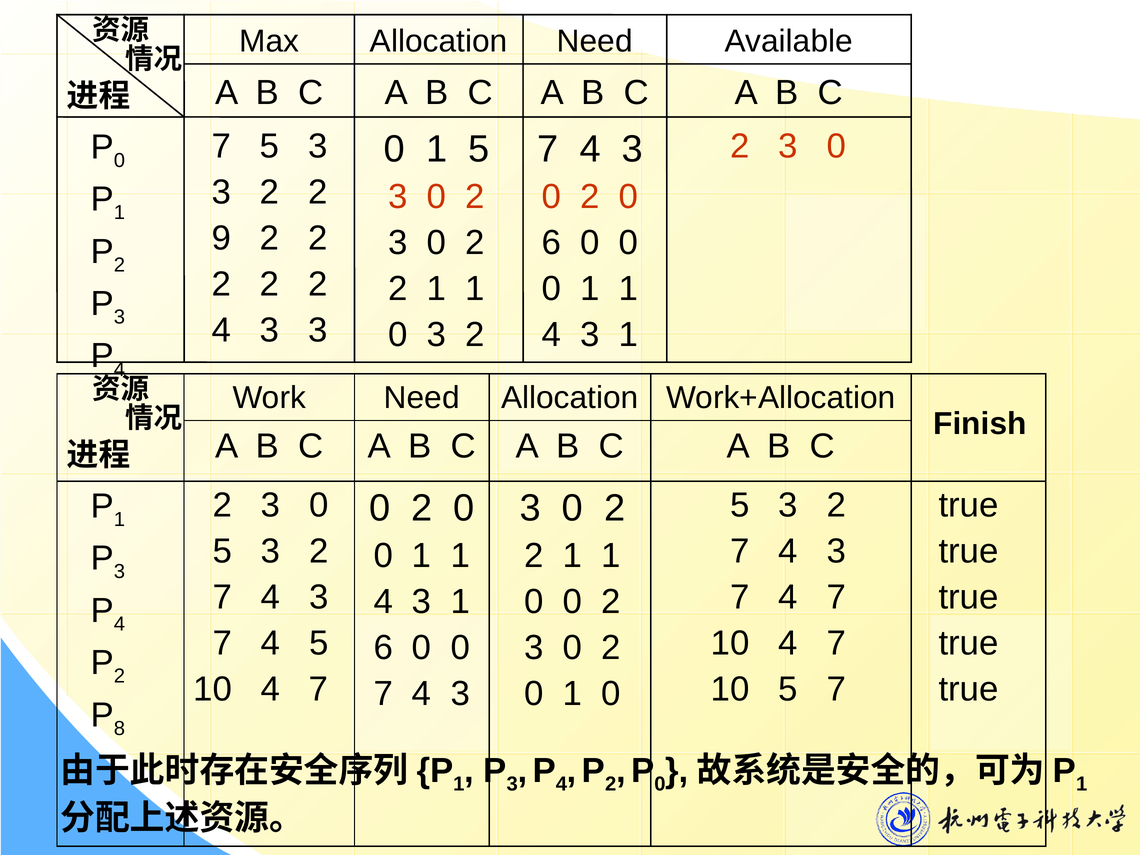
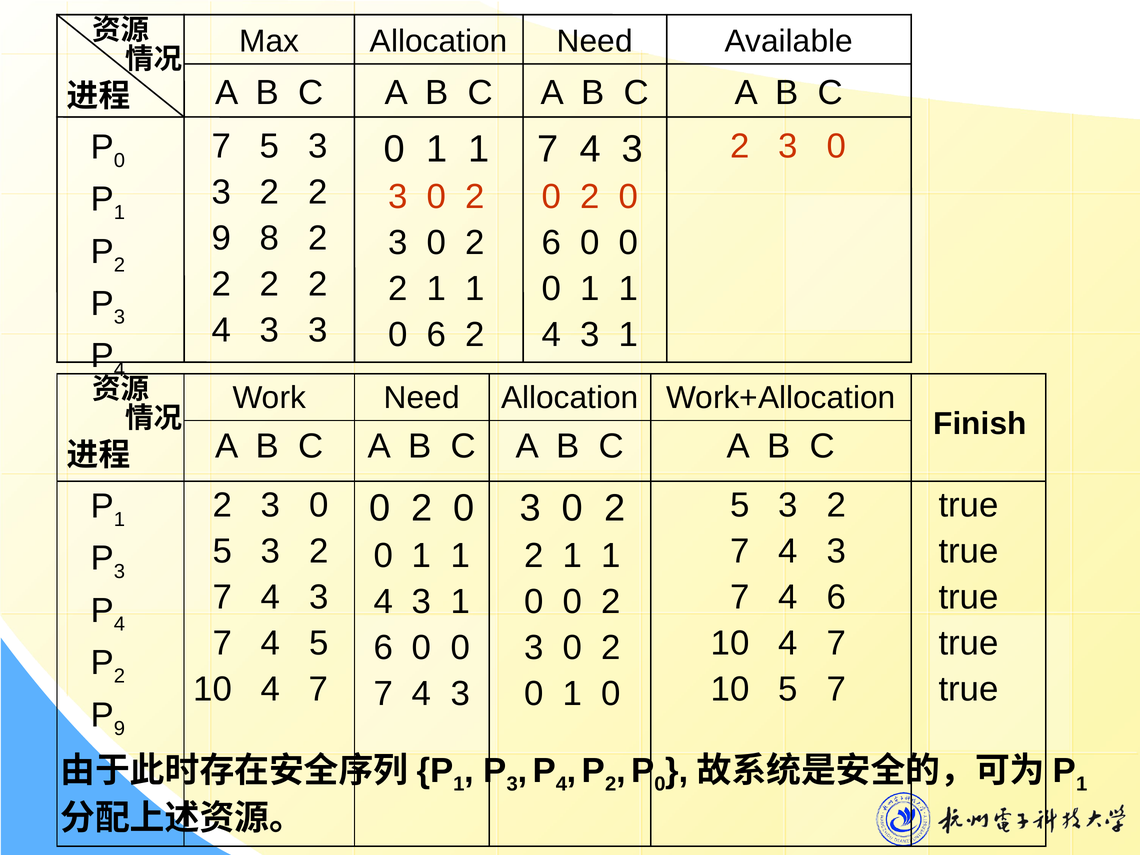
5: 5 -> 1 (479, 149)
9 2: 2 -> 8 (270, 238)
3: 3 -> 6 (437, 335)
7 4 7: 7 -> 6 (836, 597)
8: 8 -> 9 (119, 729)
